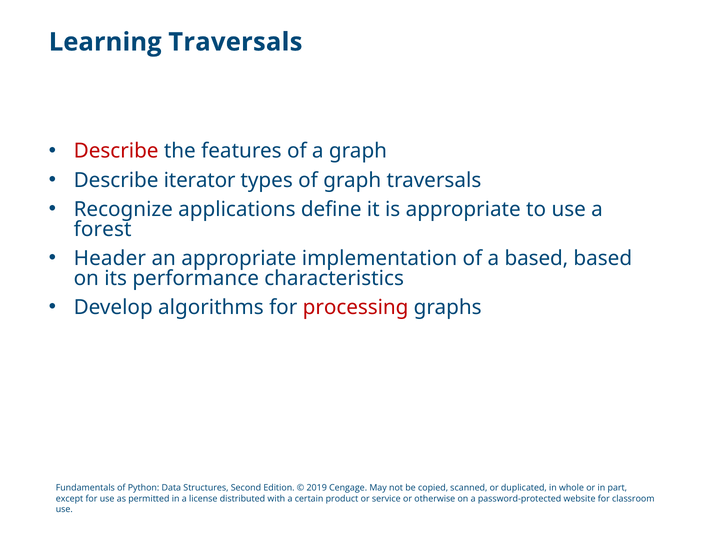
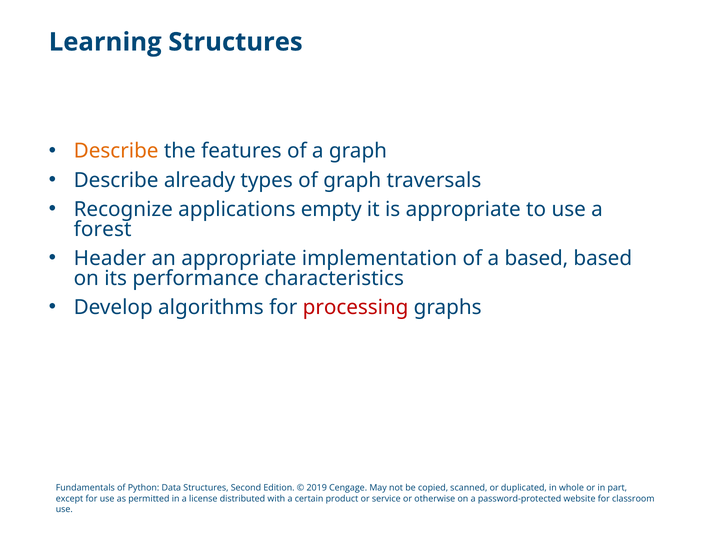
Learning Traversals: Traversals -> Structures (235, 42)
Describe colour: red -> orange (116, 151)
iterator: iterator -> already (200, 180)
define: define -> empty (331, 209)
